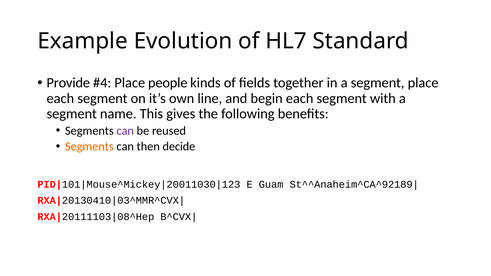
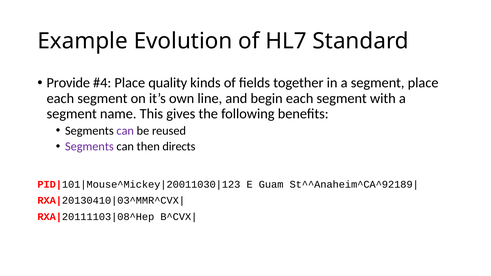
people: people -> quality (168, 83)
Segments colour: orange -> purple (89, 147)
decide: decide -> directs (179, 147)
